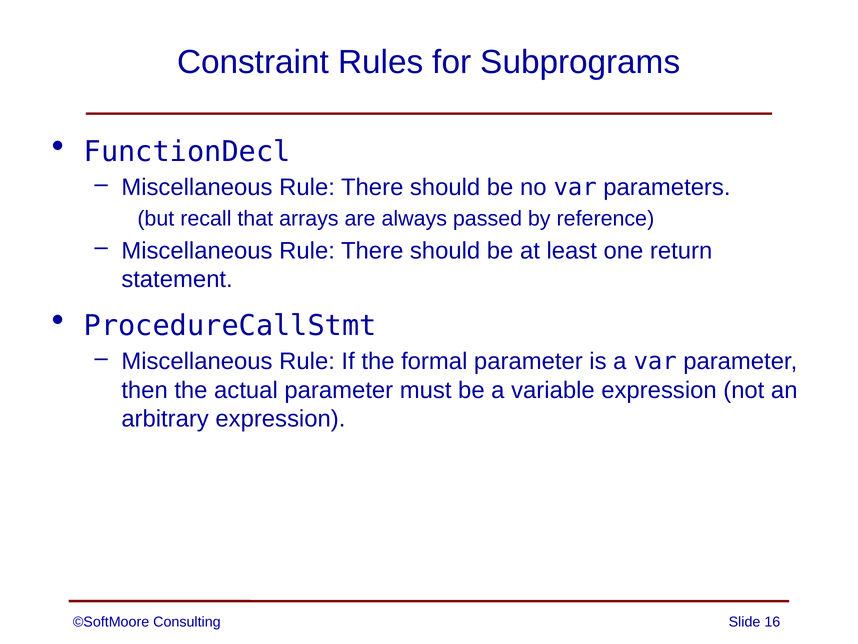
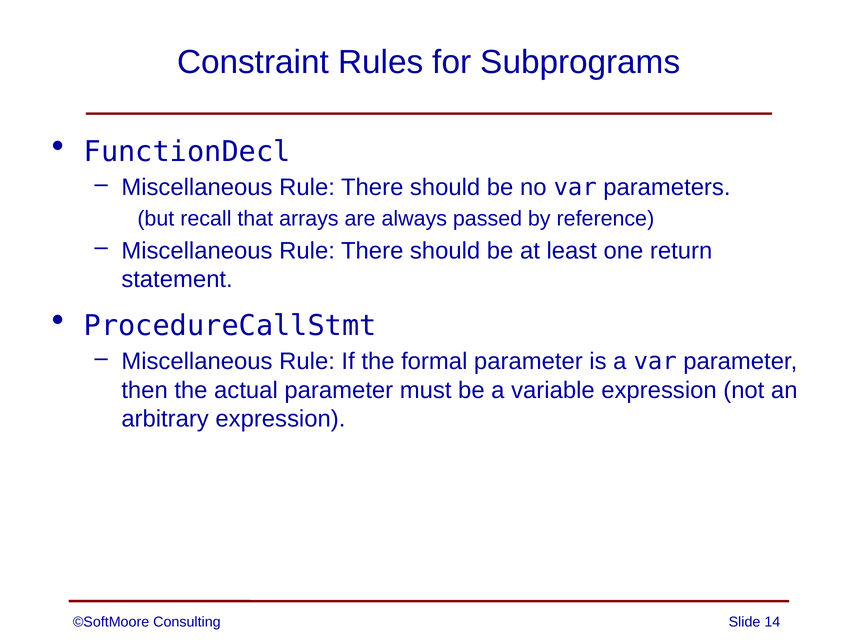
16: 16 -> 14 (772, 622)
